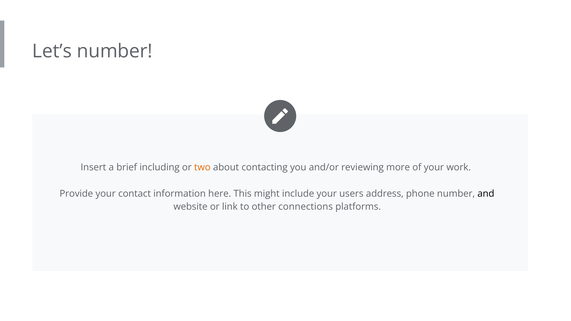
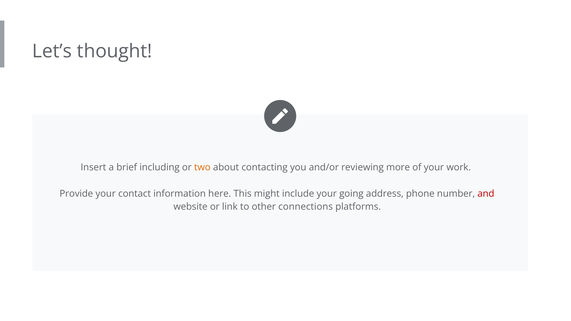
Let’s number: number -> thought (115, 51)
users: users -> going (351, 194)
and colour: black -> red (486, 194)
